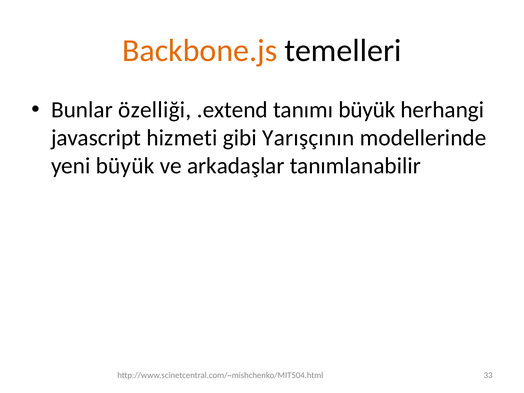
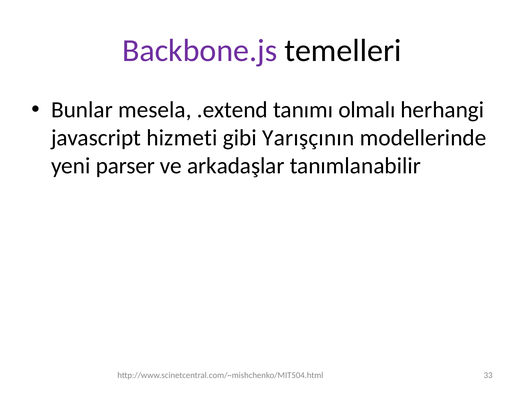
Backbone.js colour: orange -> purple (200, 51)
özelliği: özelliği -> mesela (155, 110)
tanımı büyük: büyük -> olmalı (367, 110)
yeni büyük: büyük -> parser (125, 166)
